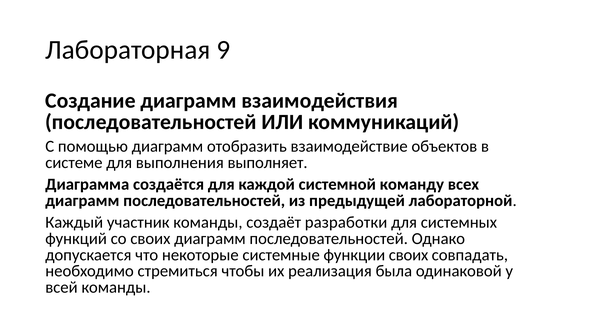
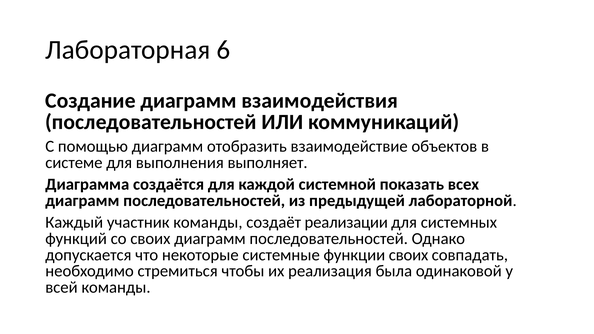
9: 9 -> 6 (223, 50)
команду: команду -> показать (412, 184)
разработки: разработки -> реализации (346, 222)
